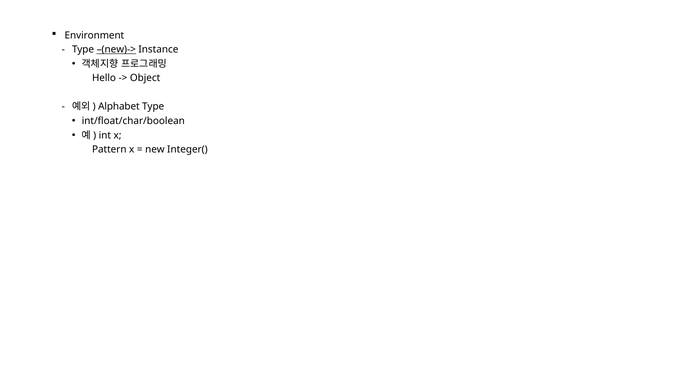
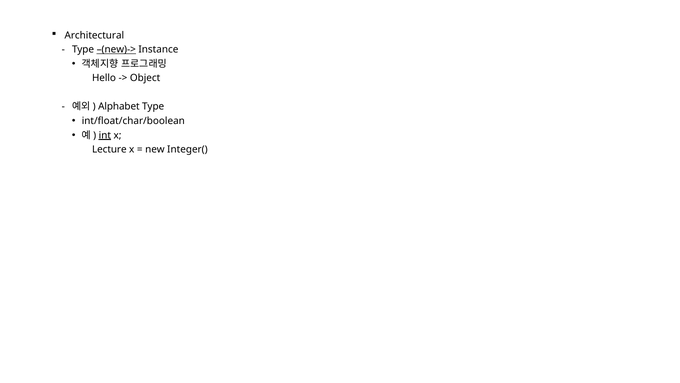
Environment: Environment -> Architectural (94, 35)
int underline: none -> present (105, 135)
Pattern: Pattern -> Lecture (109, 149)
